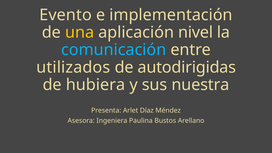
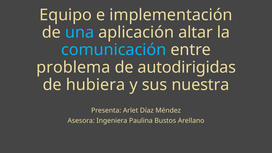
Evento: Evento -> Equipo (66, 15)
una colour: yellow -> light blue (80, 32)
nivel: nivel -> altar (195, 32)
utilizados: utilizados -> problema (73, 67)
